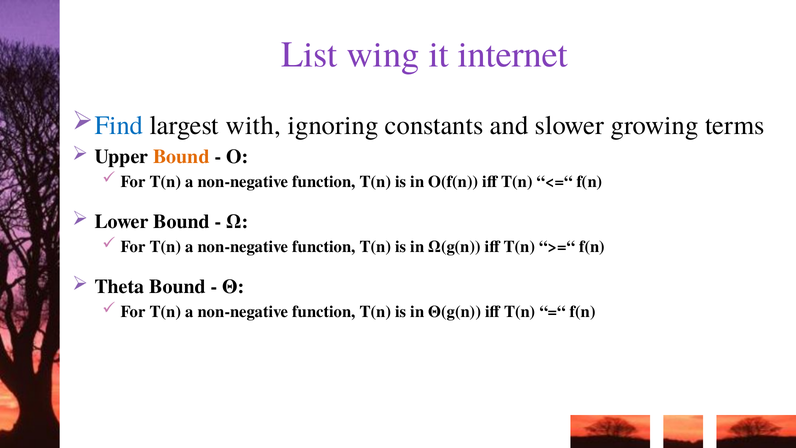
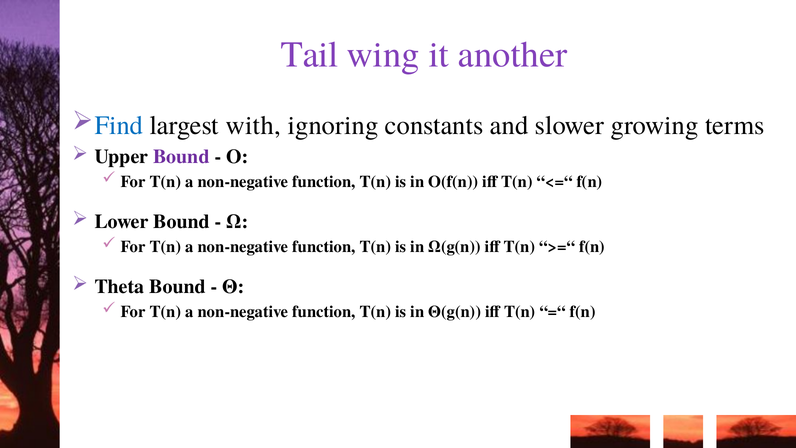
List: List -> Tail (310, 55)
internet: internet -> another (513, 55)
Bound colour: orange -> purple (181, 157)
